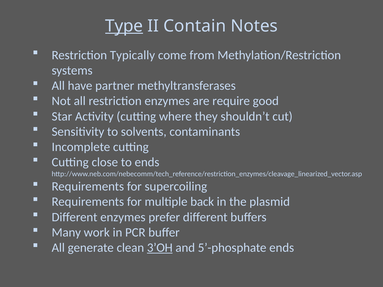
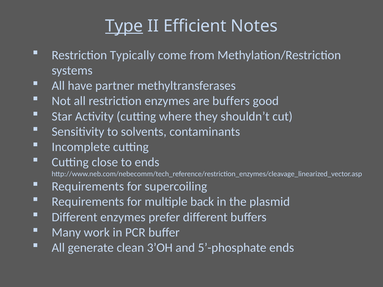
Contain: Contain -> Efficient (195, 26)
are require: require -> buffers (231, 101)
3’OH underline: present -> none (160, 248)
